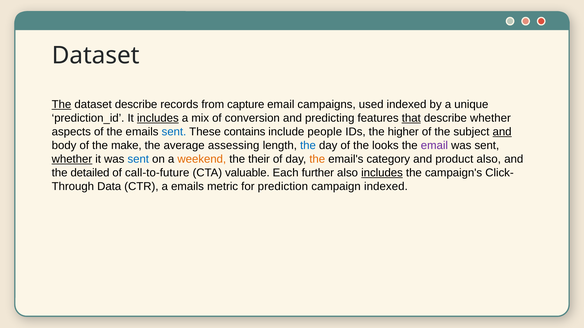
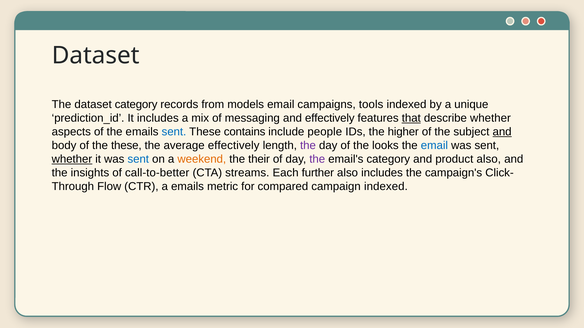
The underline: present -> none (62, 105)
dataset describe: describe -> category (136, 105)
capture: capture -> models (246, 105)
used: used -> tools (371, 105)
includes underline: present -> none (158, 118)
conversion: conversion -> messaging (252, 118)
and predicting: predicting -> effectively (330, 118)
the make: make -> these (126, 146)
average assessing: assessing -> effectively (234, 146)
the colour: blue -> purple (308, 146)
email colour: purple -> blue (434, 146)
the colour: orange -> purple (317, 159)
detailed: detailed -> insights (90, 173)
call-to-future: call-to-future -> call-to-better (157, 173)
valuable: valuable -> streams (247, 173)
includes underline: present -> none (382, 173)
Data: Data -> Flow (109, 187)
prediction: prediction -> compared (283, 187)
